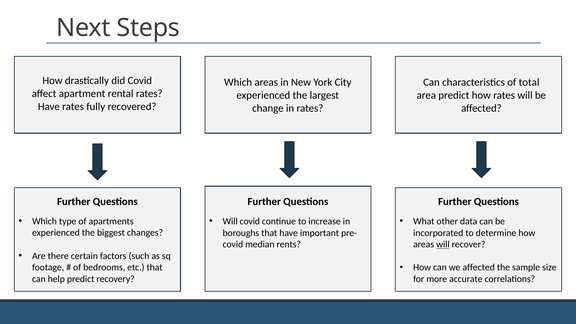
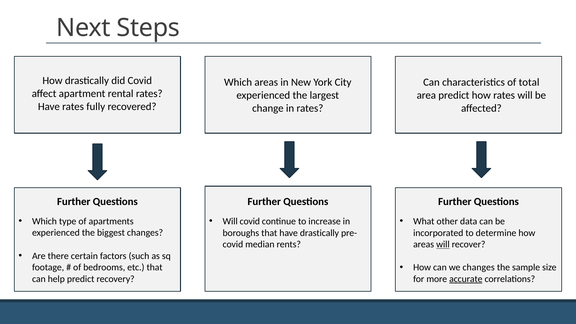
have important: important -> drastically (319, 233)
we affected: affected -> changes (479, 267)
accurate underline: none -> present (466, 279)
